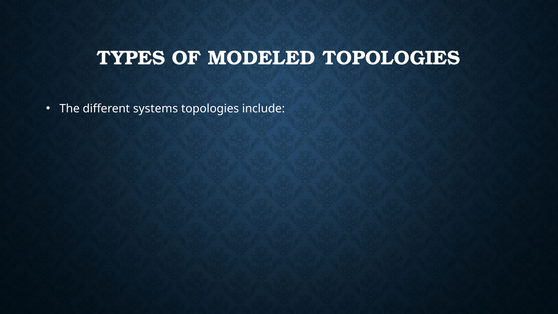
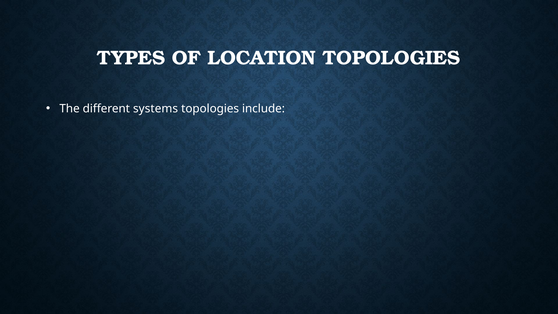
MODELED: MODELED -> LOCATION (262, 58)
